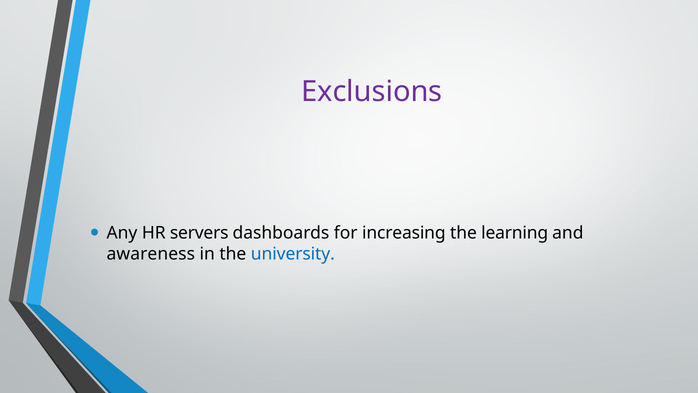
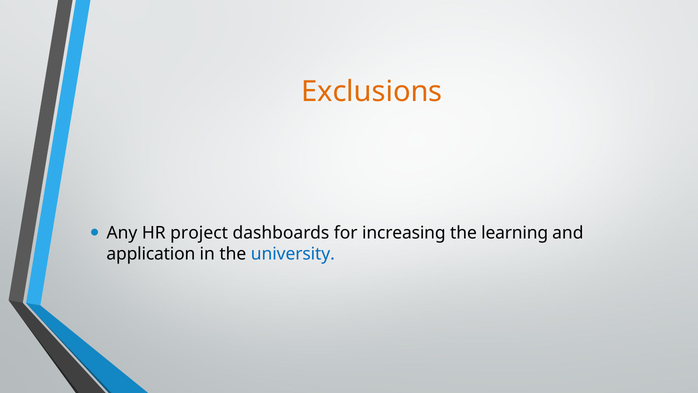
Exclusions colour: purple -> orange (372, 91)
servers: servers -> project (199, 233)
awareness: awareness -> application (151, 254)
